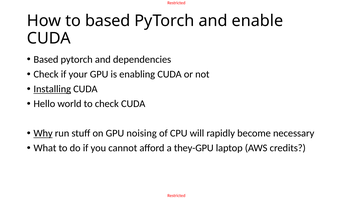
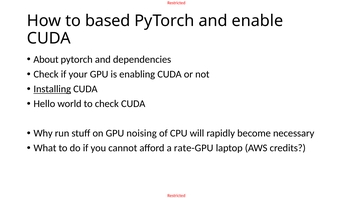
Based: Based -> About (46, 60)
Why underline: present -> none (43, 134)
they-GPU: they-GPU -> rate-GPU (194, 148)
